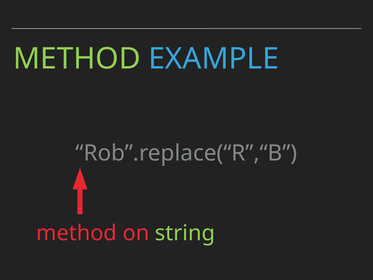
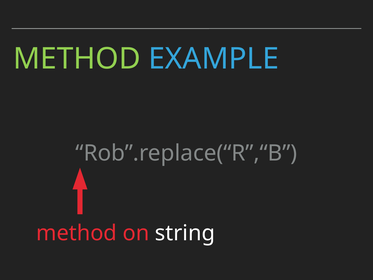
string colour: light green -> white (185, 233)
